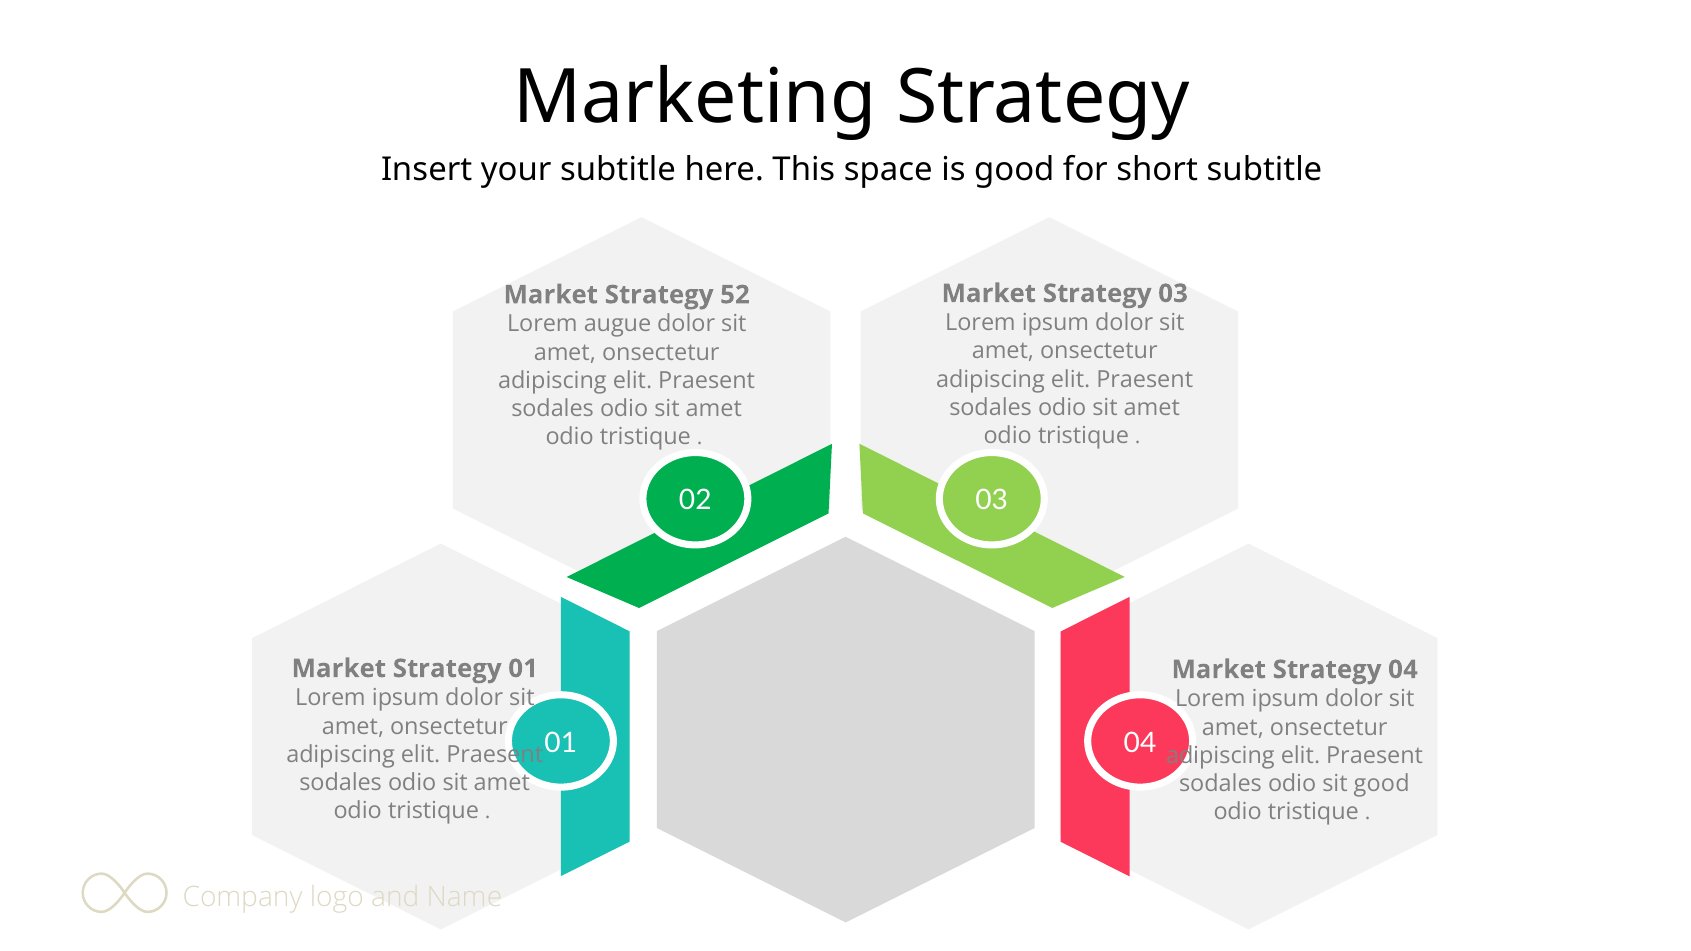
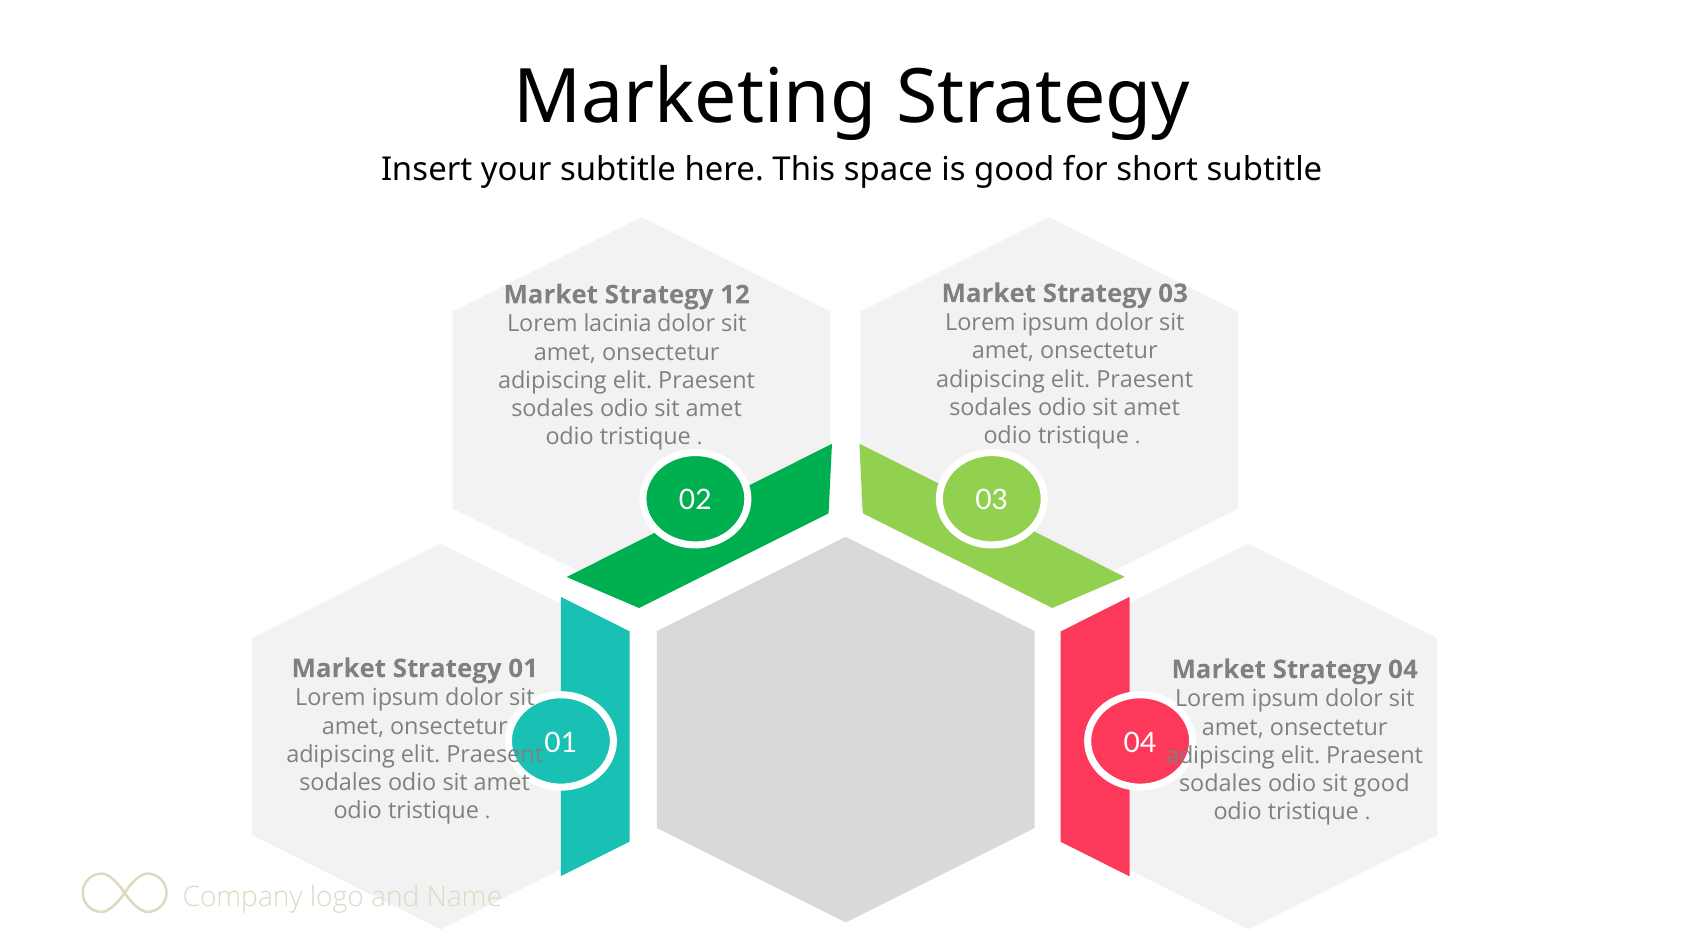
52: 52 -> 12 (735, 295)
augue: augue -> lacinia (618, 324)
